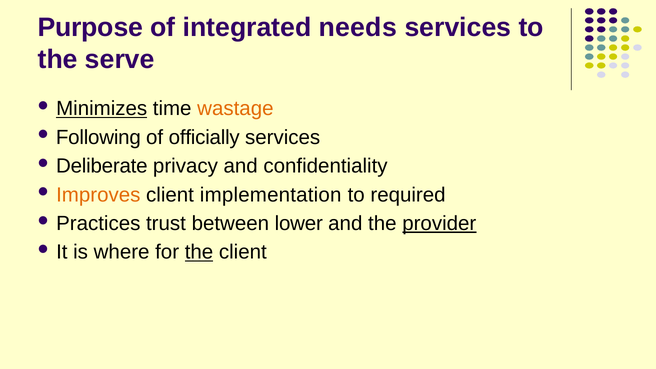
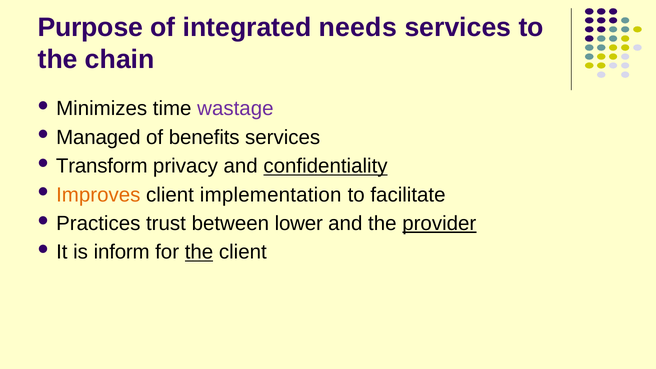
serve: serve -> chain (120, 60)
Minimizes underline: present -> none (102, 109)
wastage colour: orange -> purple (235, 109)
Following: Following -> Managed (98, 137)
officially: officially -> benefits (204, 137)
Deliberate: Deliberate -> Transform (102, 166)
confidentiality underline: none -> present (325, 166)
required: required -> facilitate (408, 195)
where: where -> inform (122, 252)
